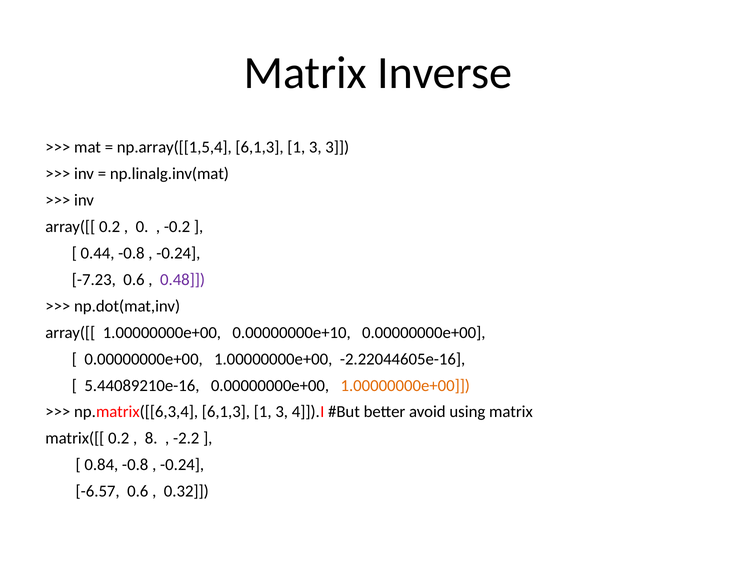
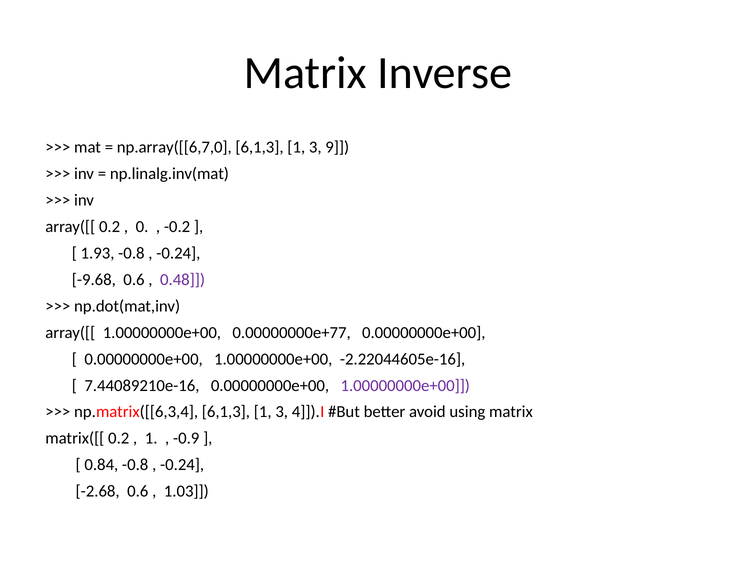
np.array([[1,5,4: np.array([[1,5,4 -> np.array([[6,7,0 (174, 147)
3 3: 3 -> 9 (337, 147)
0.44: 0.44 -> 1.93 (98, 253)
-7.23: -7.23 -> -9.68 (94, 280)
0.00000000e+10: 0.00000000e+10 -> 0.00000000e+77 (292, 333)
5.44089210e-16: 5.44089210e-16 -> 7.44089210e-16 (142, 385)
1.00000000e+00 colour: orange -> purple (405, 385)
8: 8 -> 1 (151, 438)
-2.2: -2.2 -> -0.9 (186, 438)
-6.57: -6.57 -> -2.68 (98, 491)
0.32: 0.32 -> 1.03 (186, 491)
